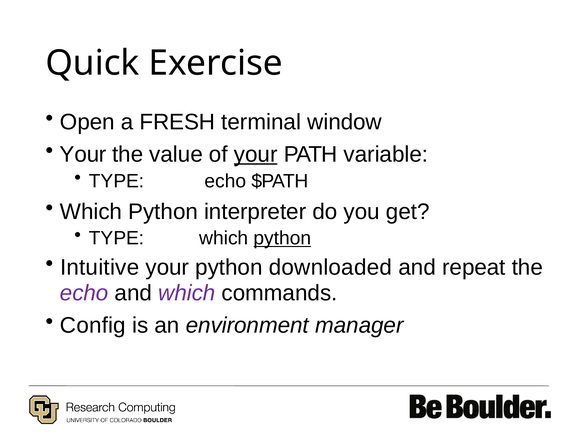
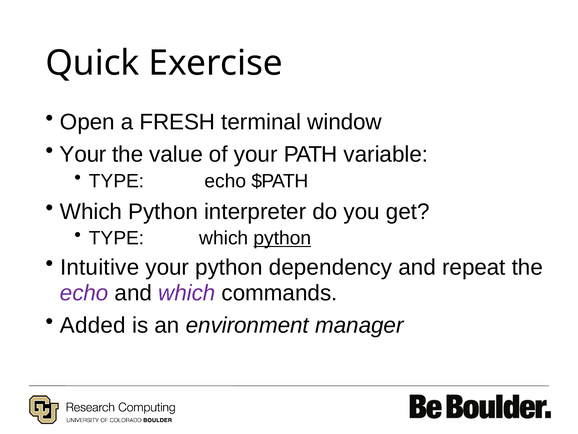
your underline: present -> none (256, 154)
downloaded: downloaded -> dependency (330, 267)
Config: Config -> Added (93, 325)
